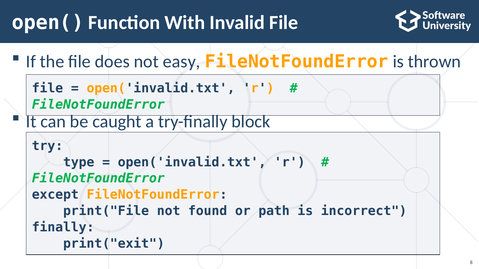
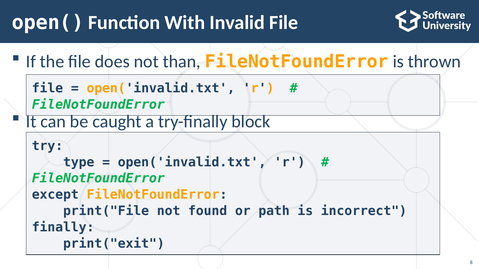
easy: easy -> than (182, 62)
